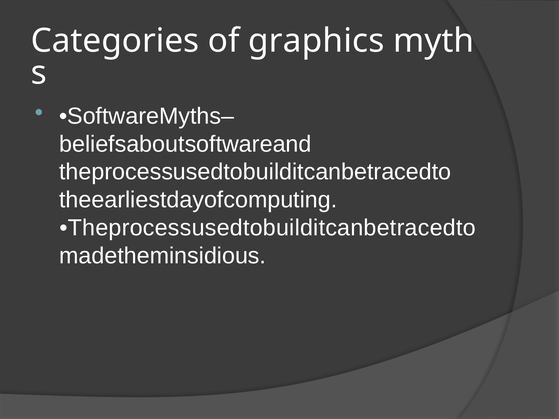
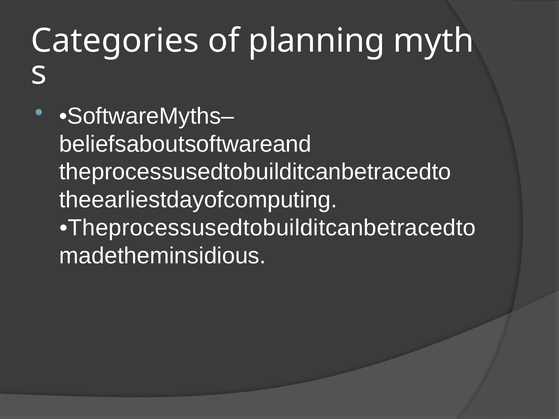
graphics: graphics -> planning (317, 41)
